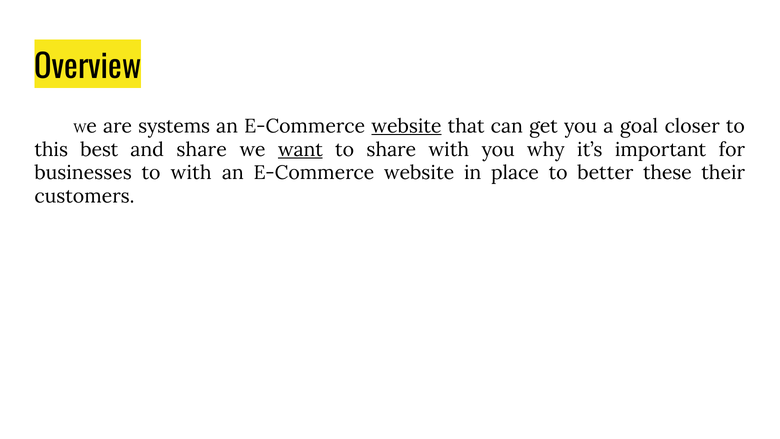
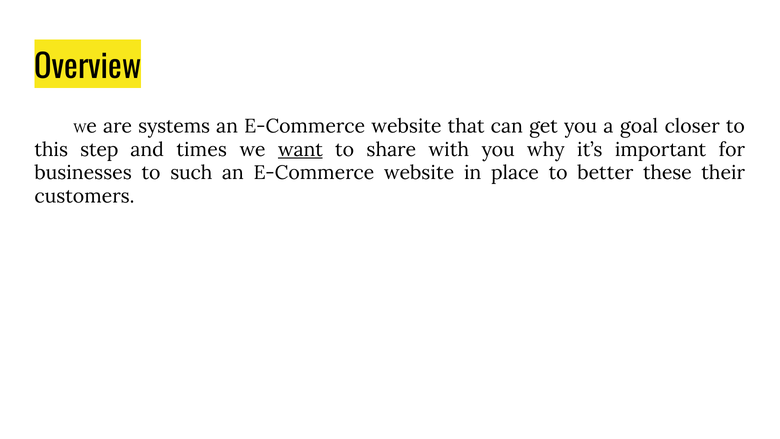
website underline: present -> none (406, 126)
best: best -> step (99, 150)
and share: share -> times (202, 150)
to with: with -> such (191, 173)
